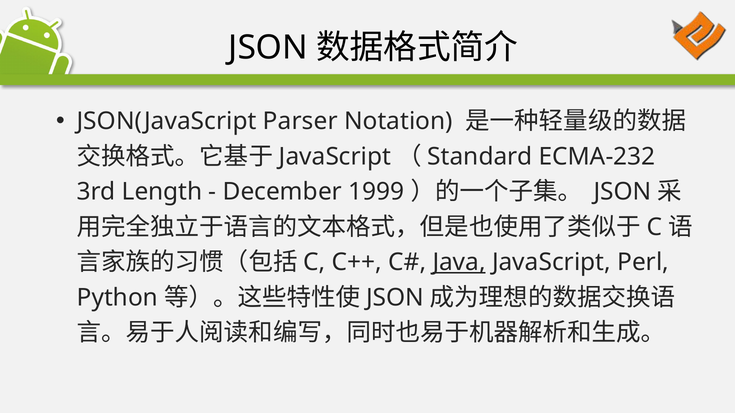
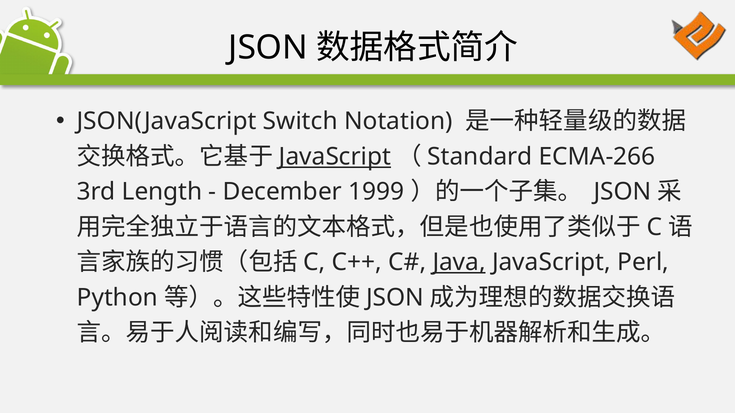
Parser: Parser -> Switch (300, 122)
JavaScript underline: none -> present (335, 157)
ECMA-232: ECMA-232 -> ECMA-266 (597, 157)
